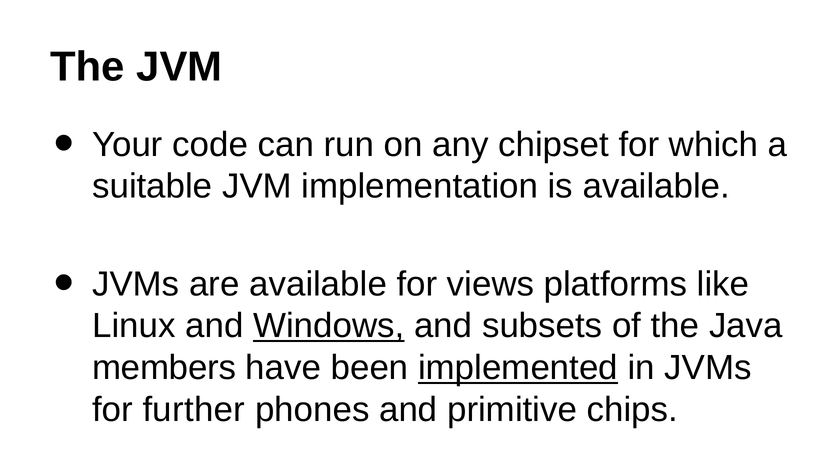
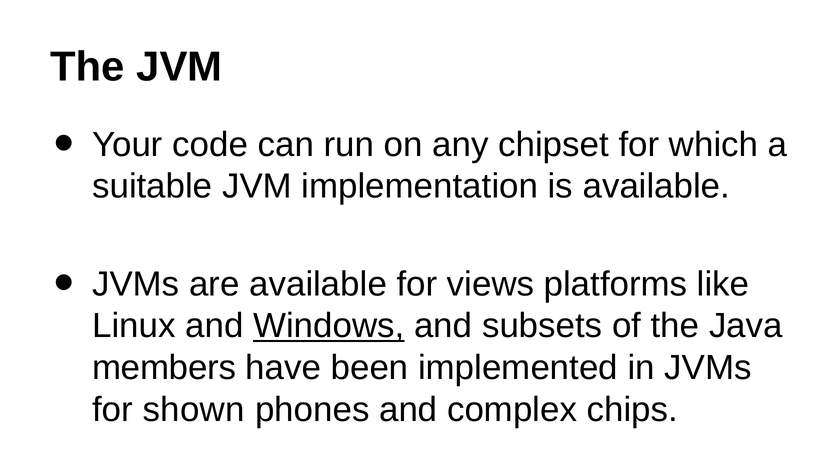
implemented underline: present -> none (518, 368)
further: further -> shown (194, 410)
primitive: primitive -> complex (512, 410)
